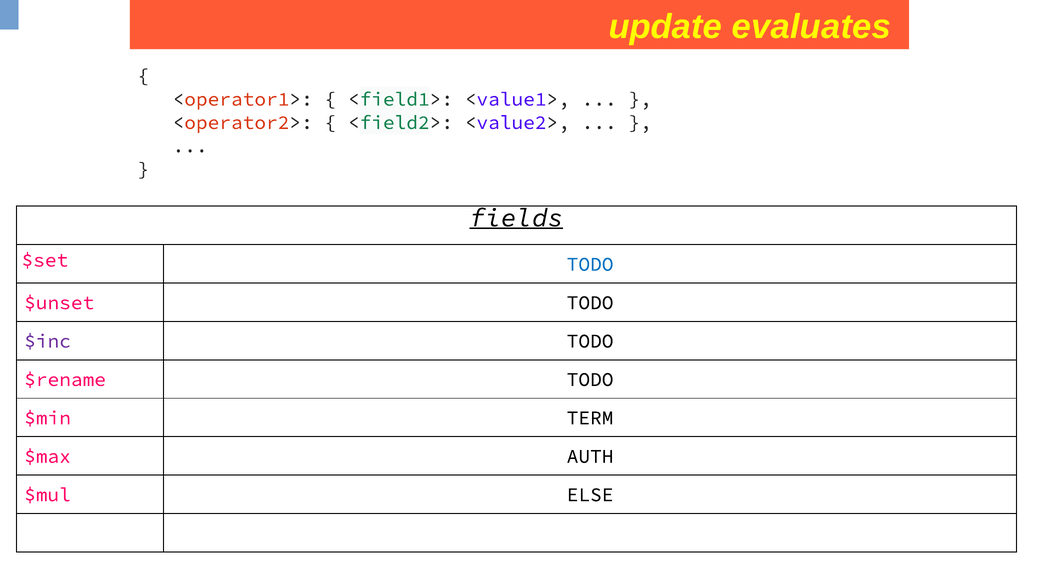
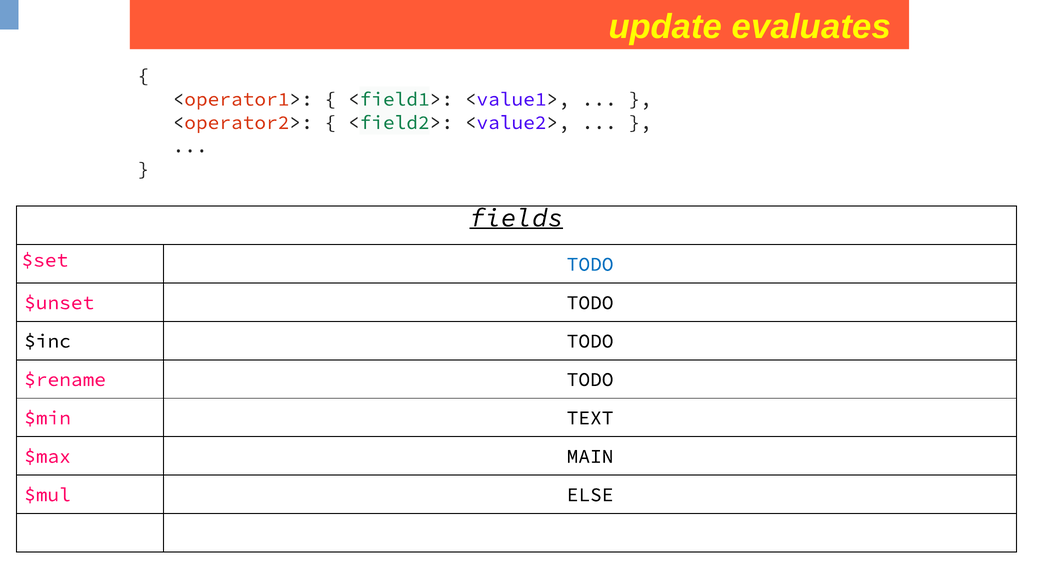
$inc colour: purple -> black (47, 341)
TERM: TERM -> TEXT (590, 418)
AUTH: AUTH -> MAIN (590, 457)
